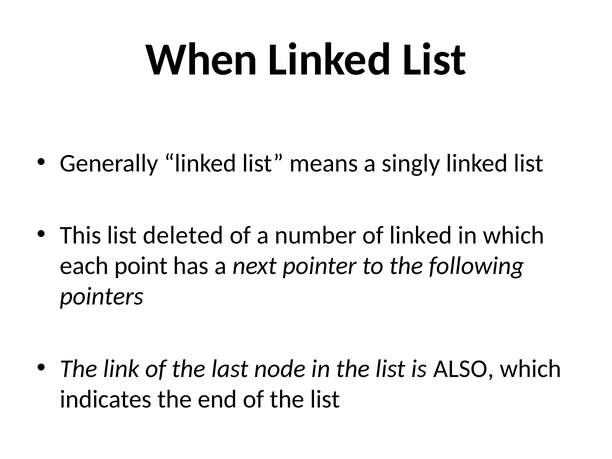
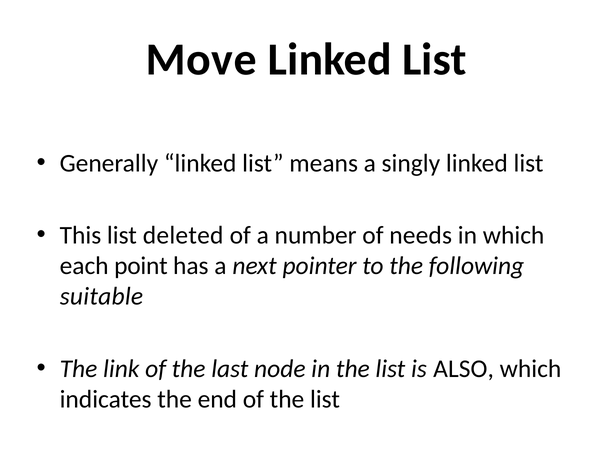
When: When -> Move (201, 60)
of linked: linked -> needs (421, 235)
pointers: pointers -> suitable (101, 297)
